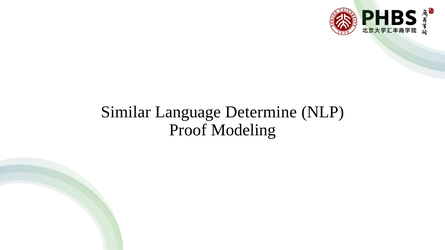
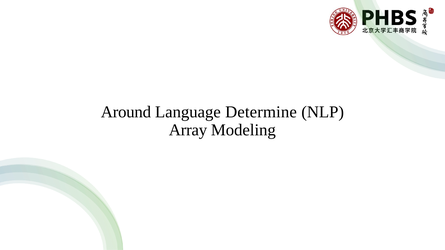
Similar: Similar -> Around (126, 112)
Proof: Proof -> Array (188, 130)
